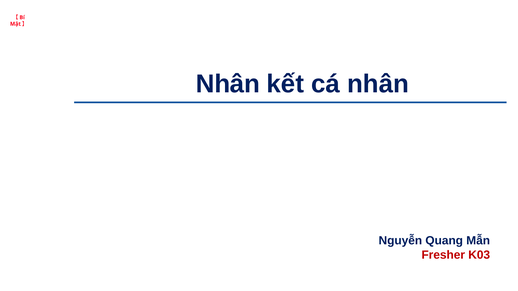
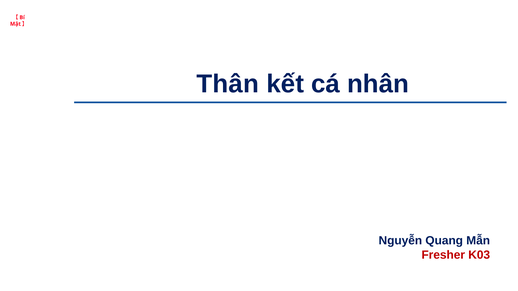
Nhân: Nhân -> Thân (228, 84)
